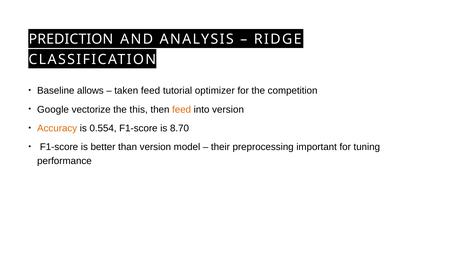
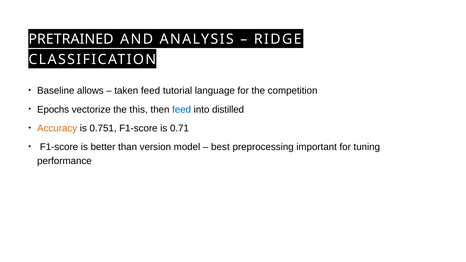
PREDICTION: PREDICTION -> PRETRAINED (71, 39)
optimizer: optimizer -> language (215, 91)
Google: Google -> Epochs (53, 110)
feed colour: orange -> blue (182, 110)
into version: version -> distilled (228, 110)
0.554: 0.554 -> 0.751 (103, 128)
8.70: 8.70 -> 0.71 (179, 128)
their: their -> best (220, 147)
